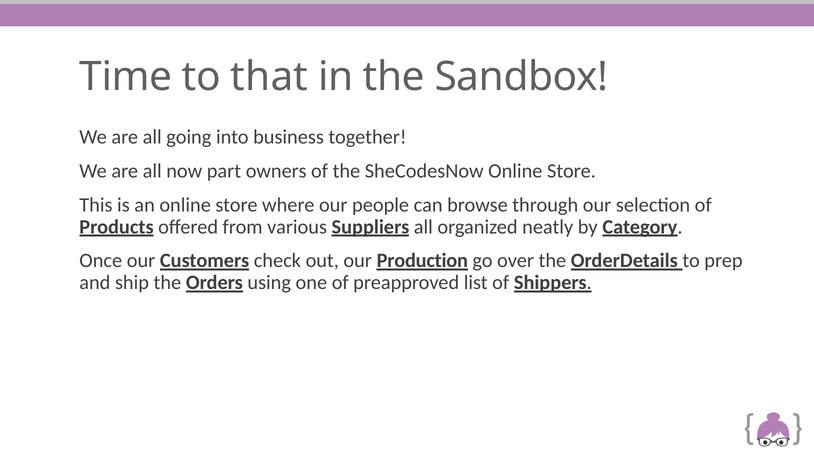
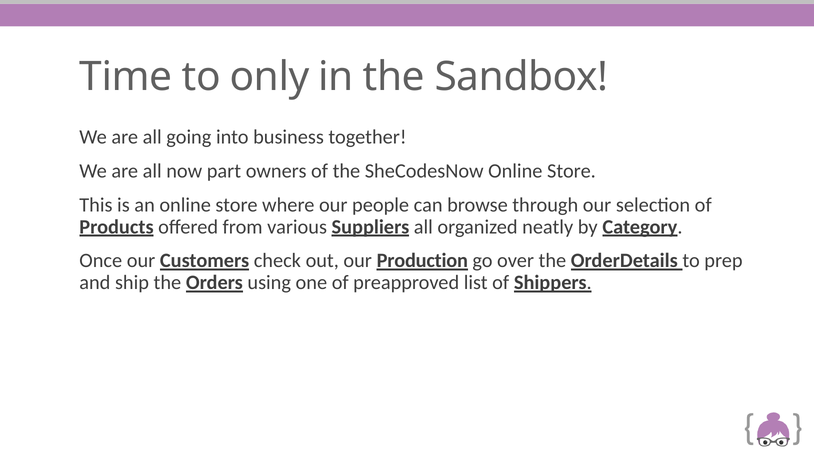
that: that -> only (270, 77)
